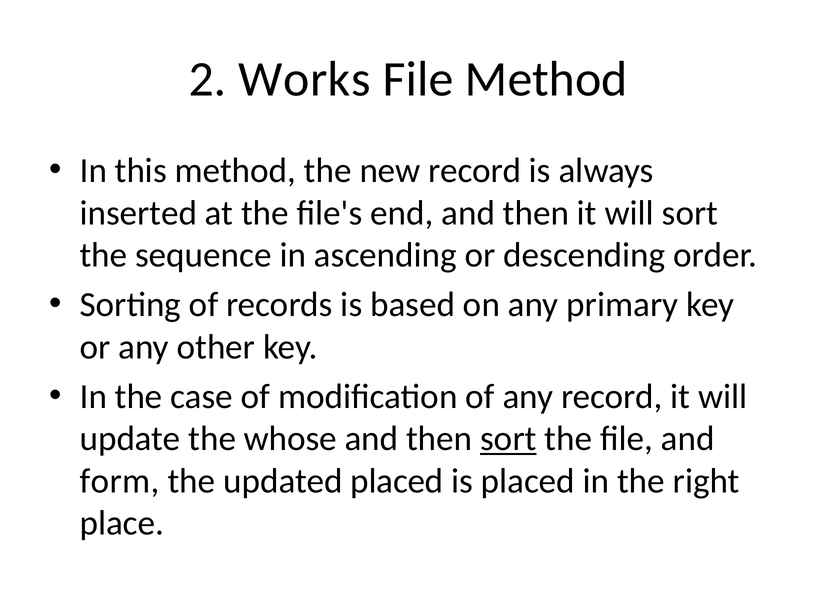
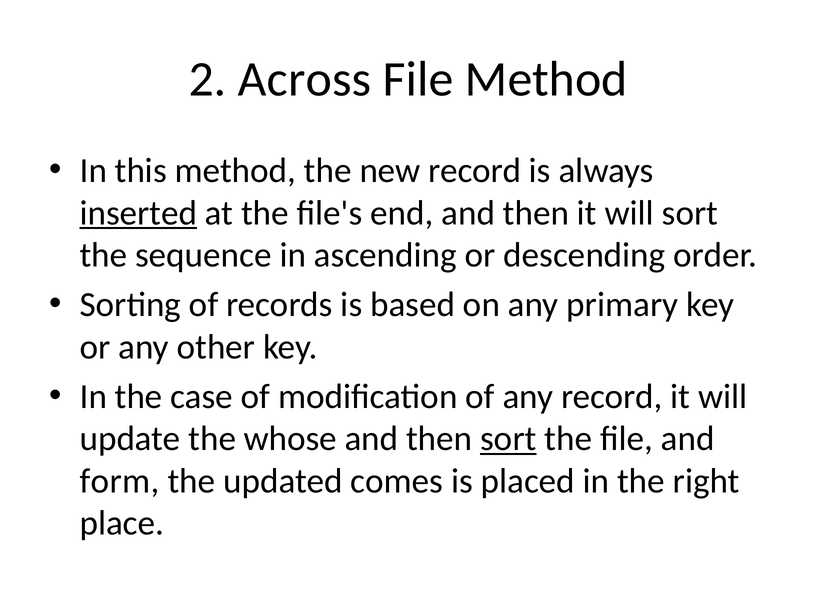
Works: Works -> Across (305, 79)
inserted underline: none -> present (138, 213)
updated placed: placed -> comes (397, 481)
